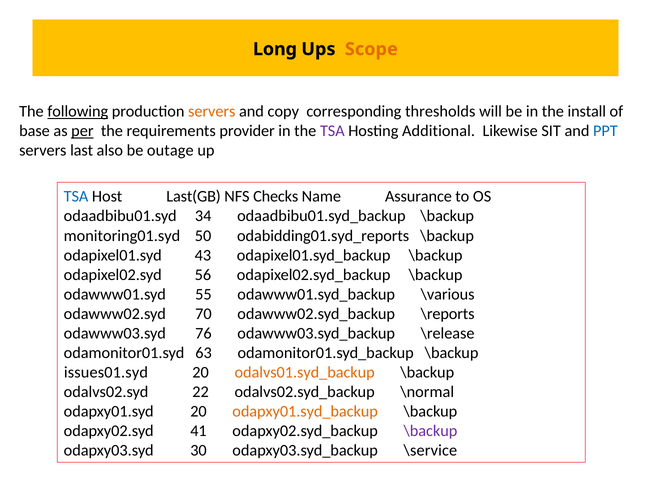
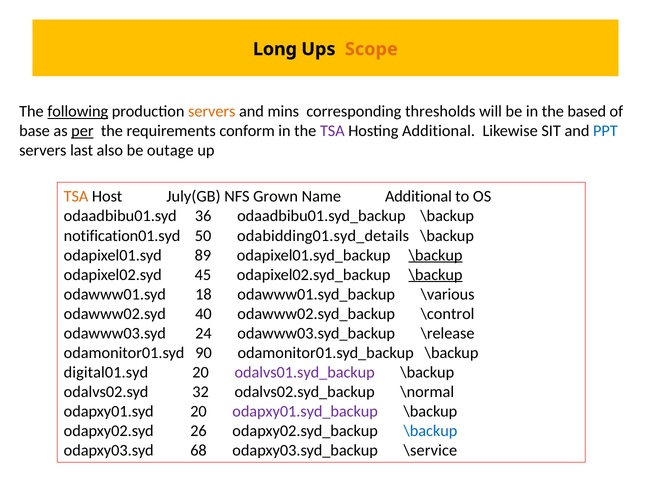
copy: copy -> mins (283, 111)
install: install -> based (587, 111)
provider: provider -> conform (247, 131)
TSA colour: blue -> orange (76, 197)
Last(GB: Last(GB -> July(GB (193, 197)
Checks: Checks -> Grown (276, 197)
Name Assurance: Assurance -> Additional (418, 197)
34: 34 -> 36 (203, 216)
monitoring01.syd: monitoring01.syd -> notification01.syd (122, 236)
odabidding01.syd_reports: odabidding01.syd_reports -> odabidding01.syd_details (323, 236)
43: 43 -> 89 (203, 255)
\backup underline: none -> present (436, 255)
56: 56 -> 45 (203, 275)
\backup underline: none -> present (436, 275)
55: 55 -> 18 (203, 294)
70: 70 -> 40 (203, 314)
\reports: \reports -> \control (448, 314)
76: 76 -> 24 (203, 333)
63: 63 -> 90 (204, 353)
issues01.syd: issues01.syd -> digital01.syd (106, 372)
odalvs01.syd_backup colour: orange -> purple (305, 372)
22: 22 -> 32 (201, 392)
odapxy01.syd_backup colour: orange -> purple (305, 412)
41: 41 -> 26 (198, 431)
\backup colour: purple -> blue (430, 431)
30: 30 -> 68 (198, 451)
